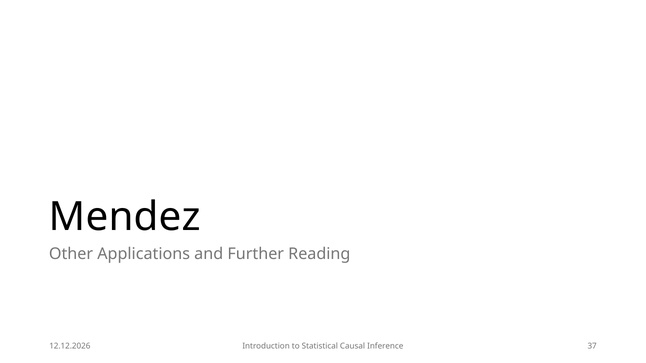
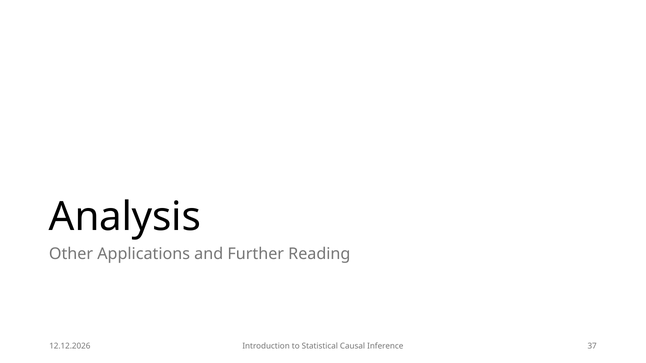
Mendez: Mendez -> Analysis (125, 217)
